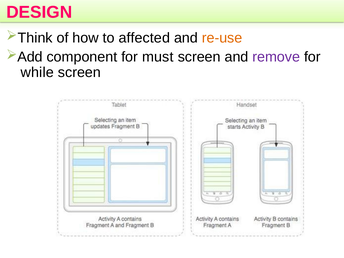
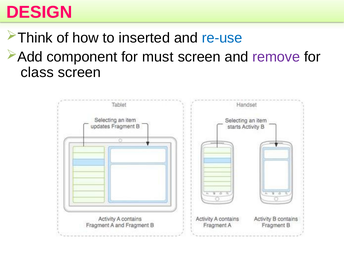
affected: affected -> inserted (144, 38)
re-use colour: orange -> blue (222, 38)
while: while -> class (37, 72)
